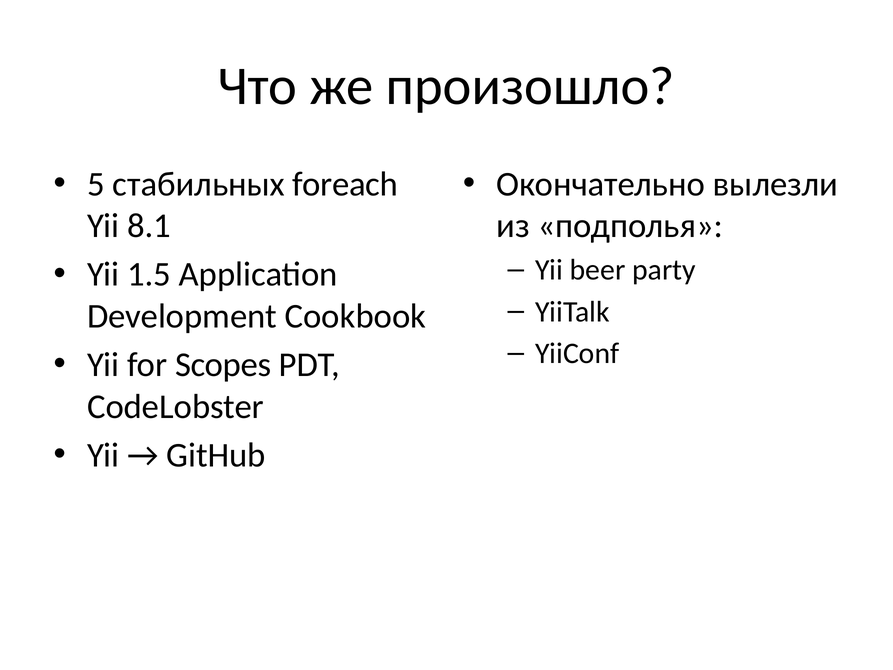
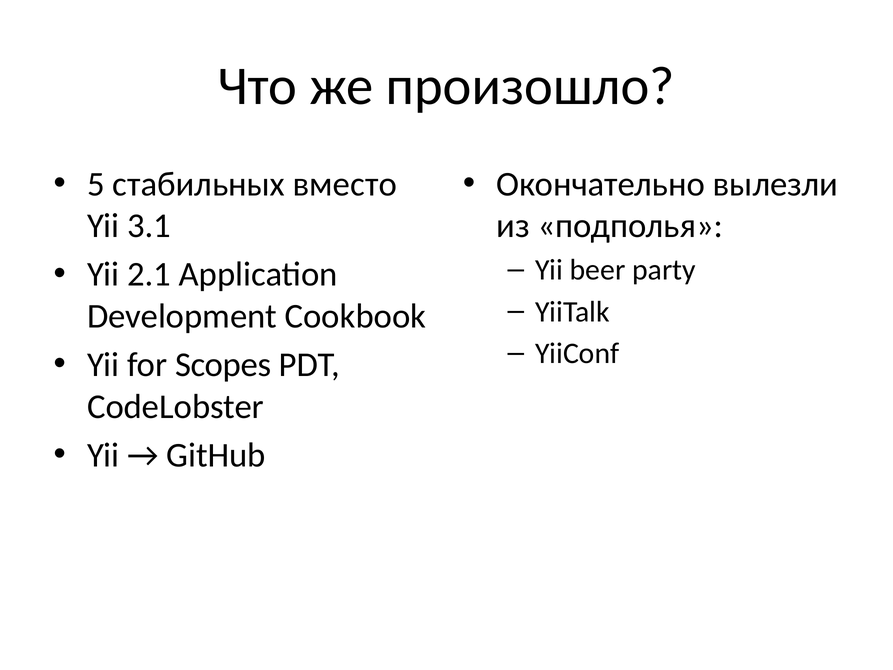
foreach: foreach -> вместо (345, 184)
8.1: 8.1 -> 3.1 (149, 226)
1.5: 1.5 -> 2.1 (149, 274)
